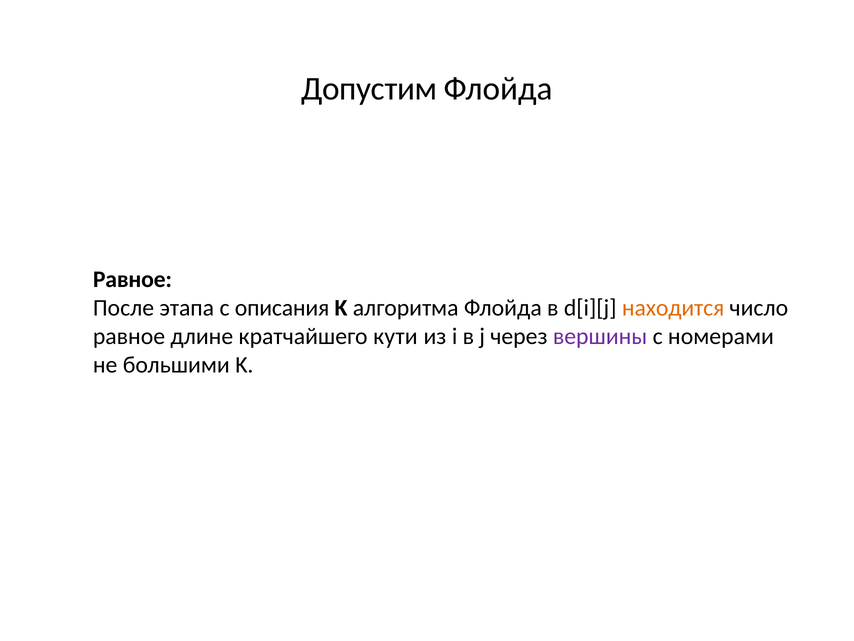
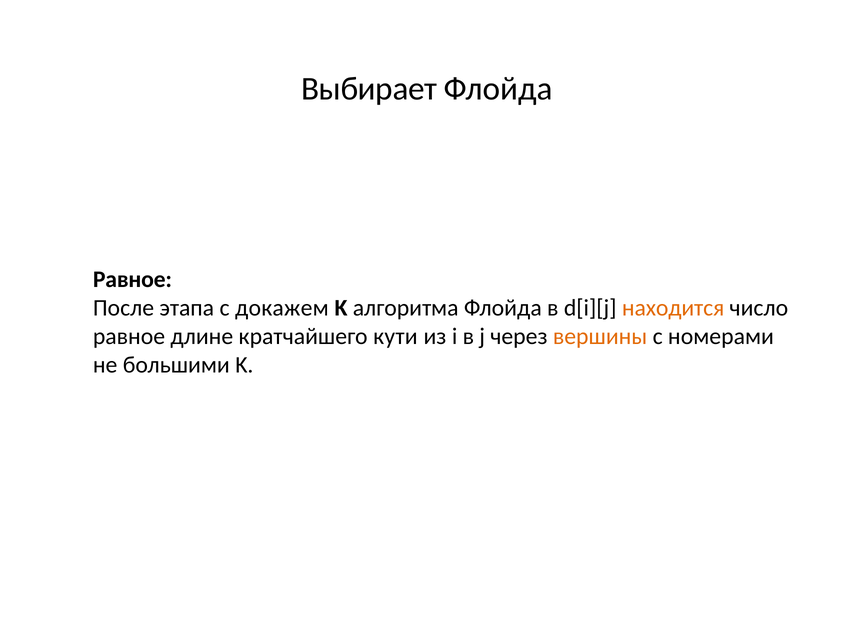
Допустим: Допустим -> Выбирает (369, 89)
описания: описания -> докажем (282, 308)
вершины colour: purple -> orange (600, 336)
